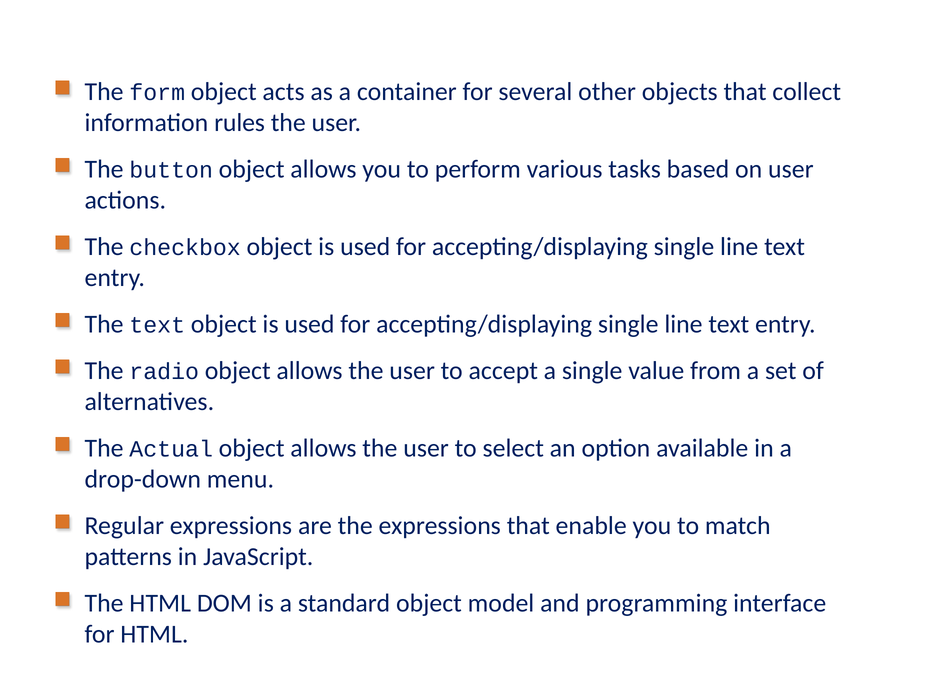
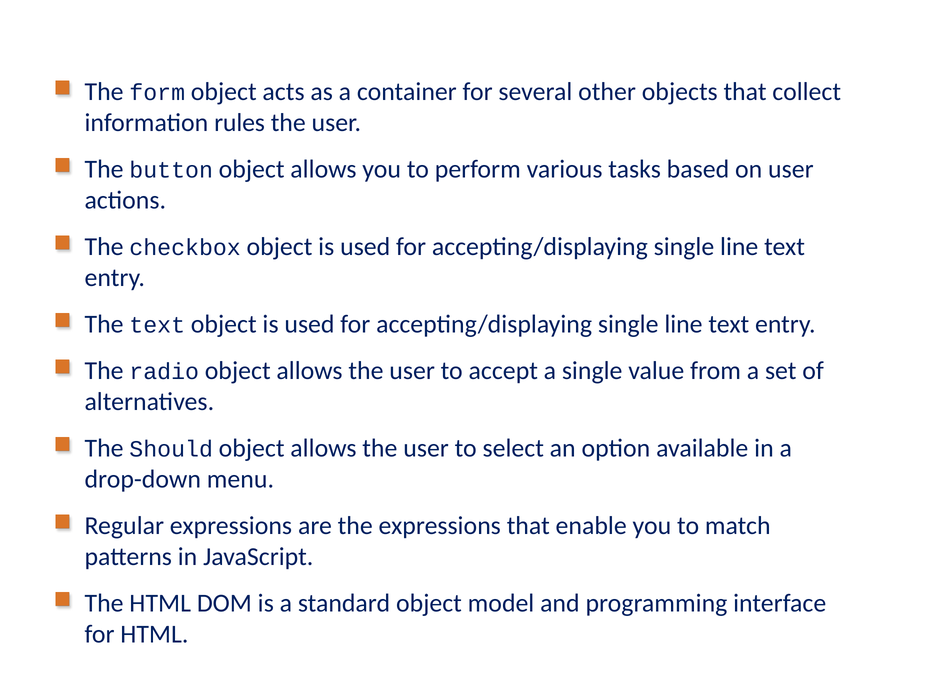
Actual: Actual -> Should (171, 449)
